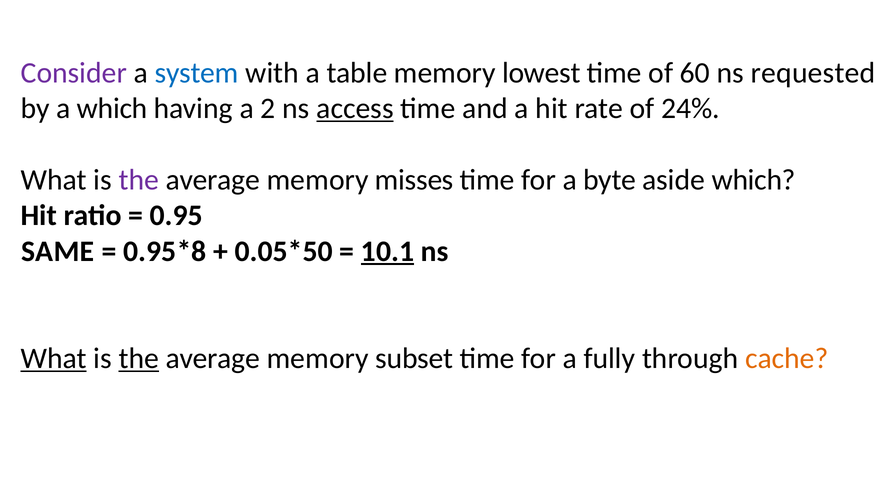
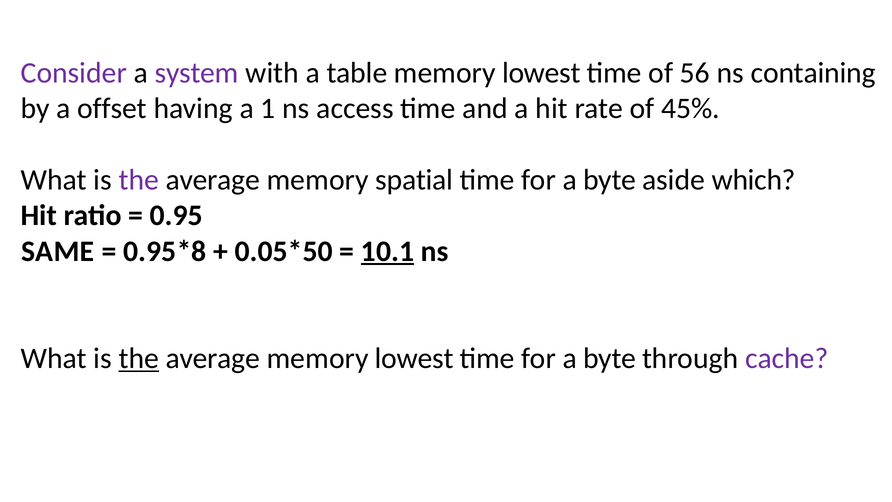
system colour: blue -> purple (197, 73)
60: 60 -> 56 (695, 73)
requested: requested -> containing (813, 73)
a which: which -> offset (112, 108)
2: 2 -> 1 (268, 108)
access underline: present -> none (355, 108)
24%: 24% -> 45% (690, 108)
misses: misses -> spatial (414, 180)
What underline: present -> none (54, 358)
average memory subset: subset -> lowest (414, 358)
fully: fully -> byte (610, 358)
cache colour: orange -> purple (787, 358)
